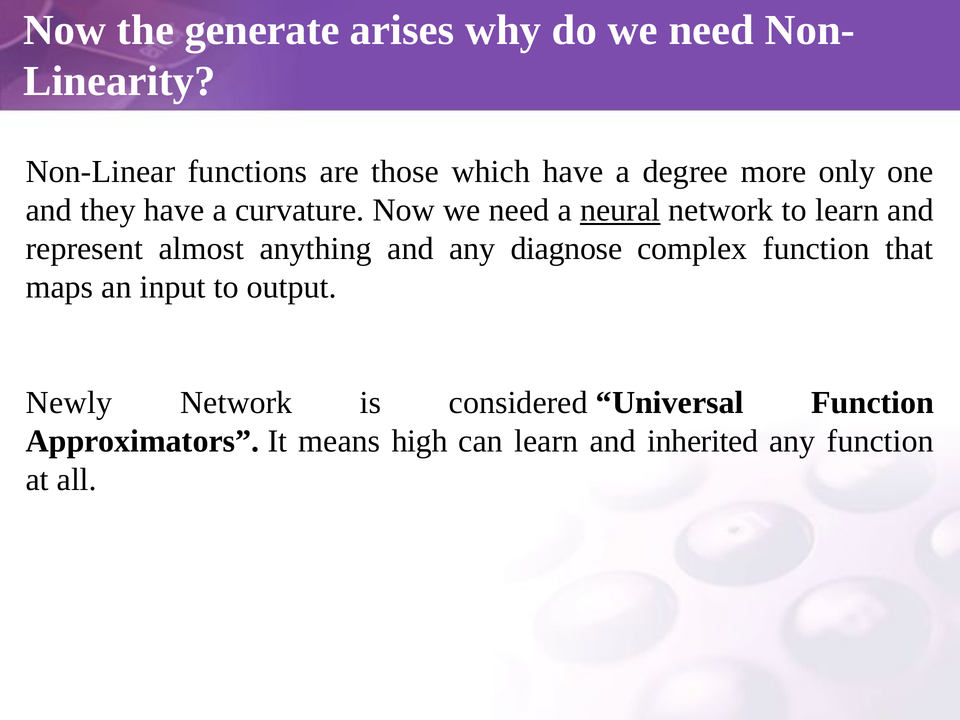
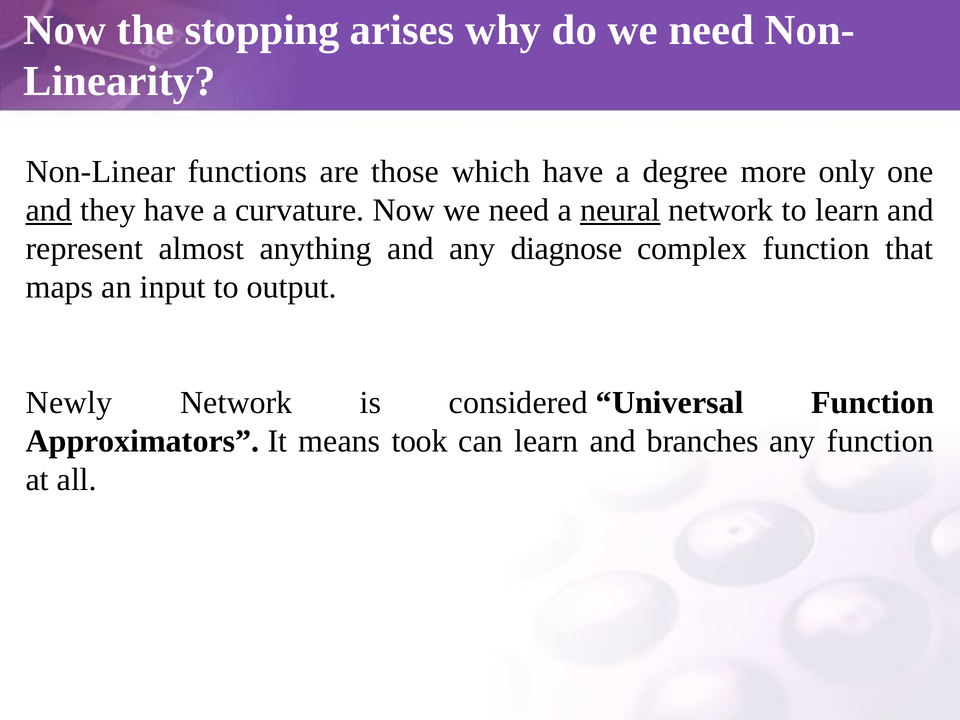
generate: generate -> stopping (262, 30)
and underline: none -> present (49, 210)
high: high -> took (420, 441)
inherited: inherited -> branches (703, 441)
